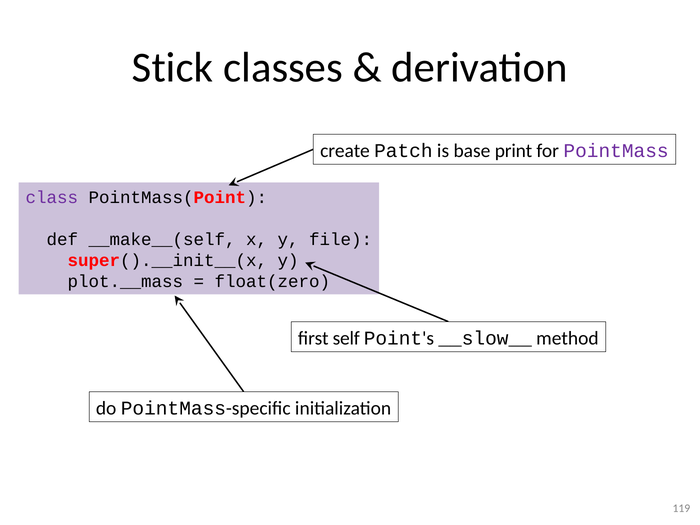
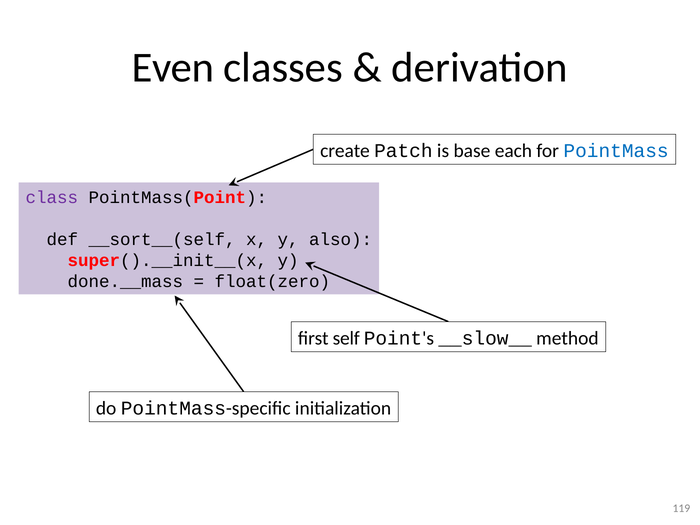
Stick: Stick -> Even (173, 68)
print: print -> each (513, 151)
PointMass colour: purple -> blue (616, 151)
__make__(self: __make__(self -> __sort__(self (162, 240)
file: file -> also (341, 240)
plot.__mass: plot.__mass -> done.__mass (125, 282)
